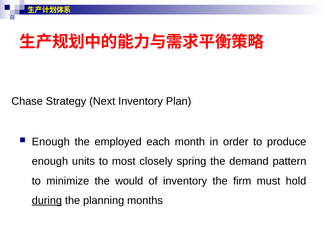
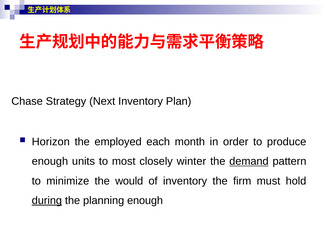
Enough: Enough -> Horizon (51, 141)
spring: spring -> winter (191, 161)
demand underline: none -> present (249, 161)
planning months: months -> enough (145, 200)
